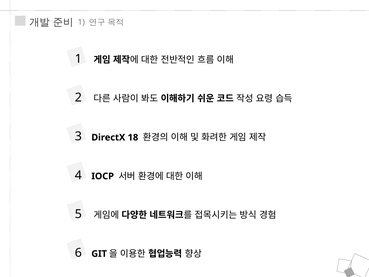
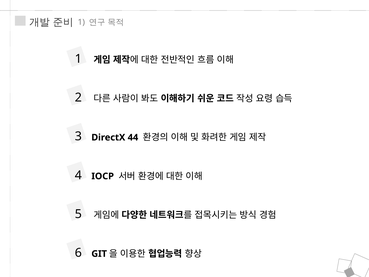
18: 18 -> 44 (133, 137)
